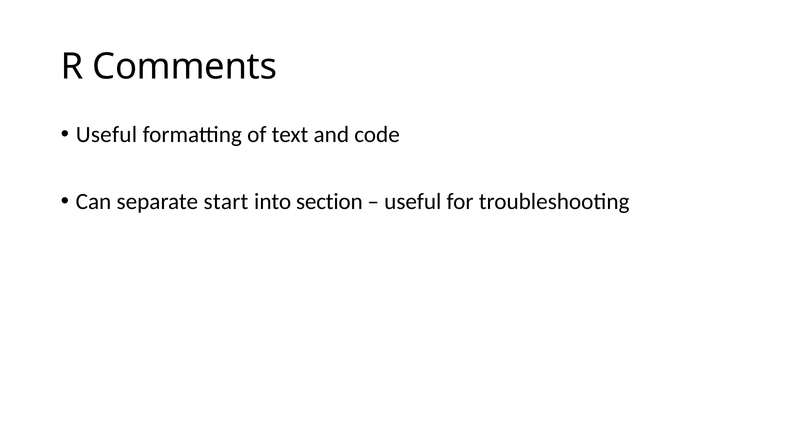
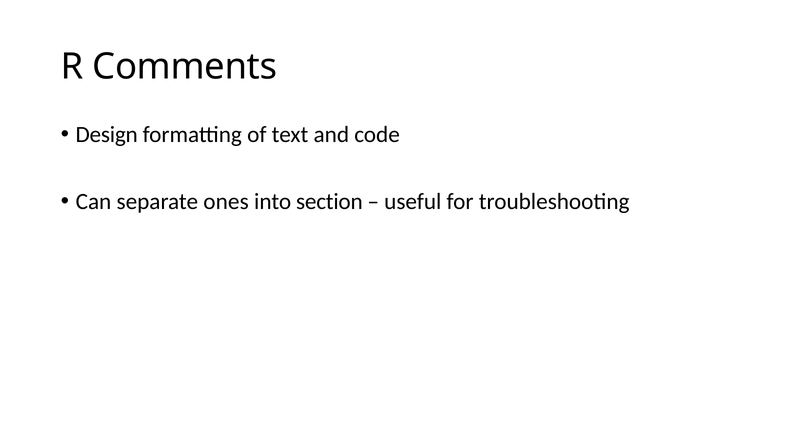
Useful: Useful -> Design (107, 135)
start: start -> ones (226, 202)
